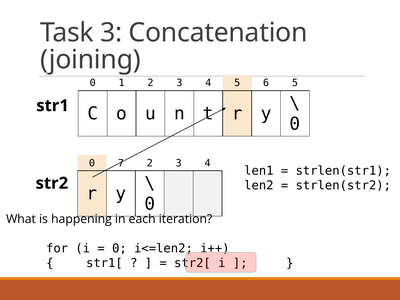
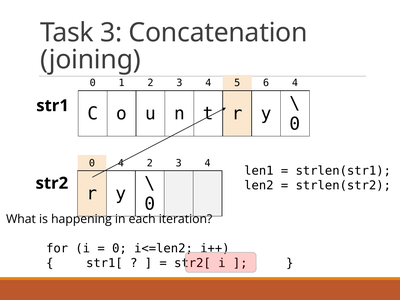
6 5: 5 -> 4 (295, 83)
0 7: 7 -> 4 (121, 163)
